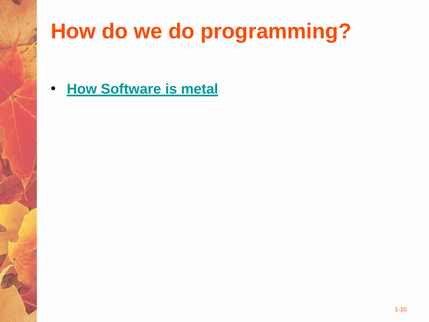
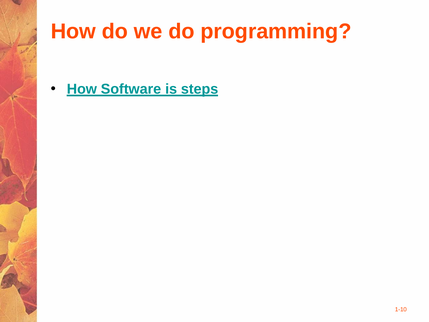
metal: metal -> steps (200, 89)
